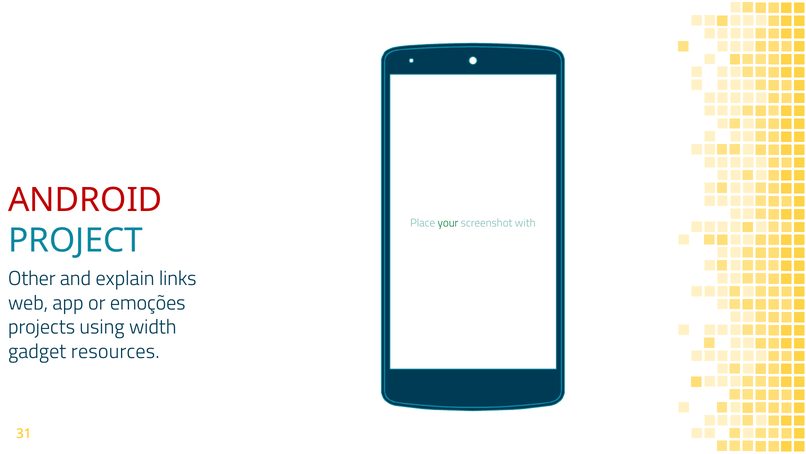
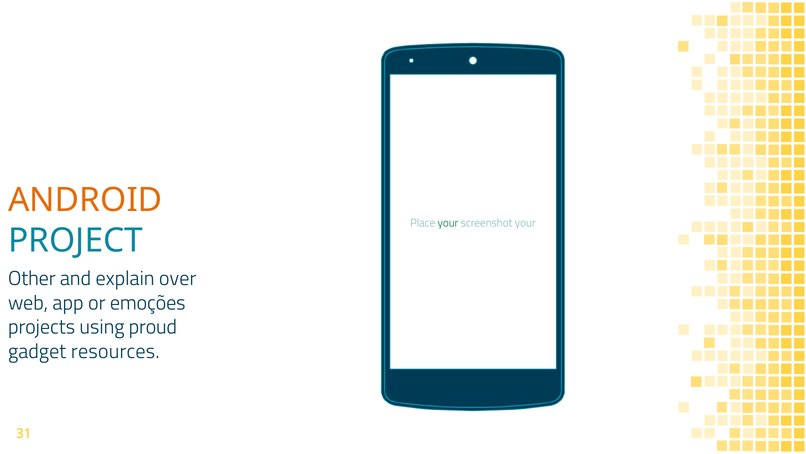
ANDROID colour: red -> orange (85, 200)
screenshot with: with -> your (525, 223)
links: links -> over (178, 278)
width: width -> proud (153, 327)
